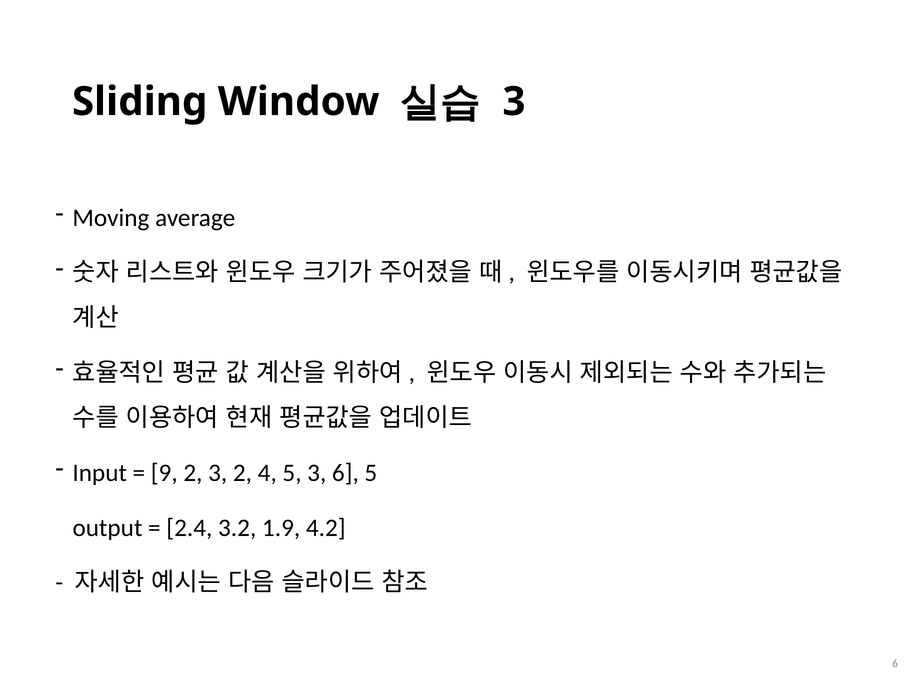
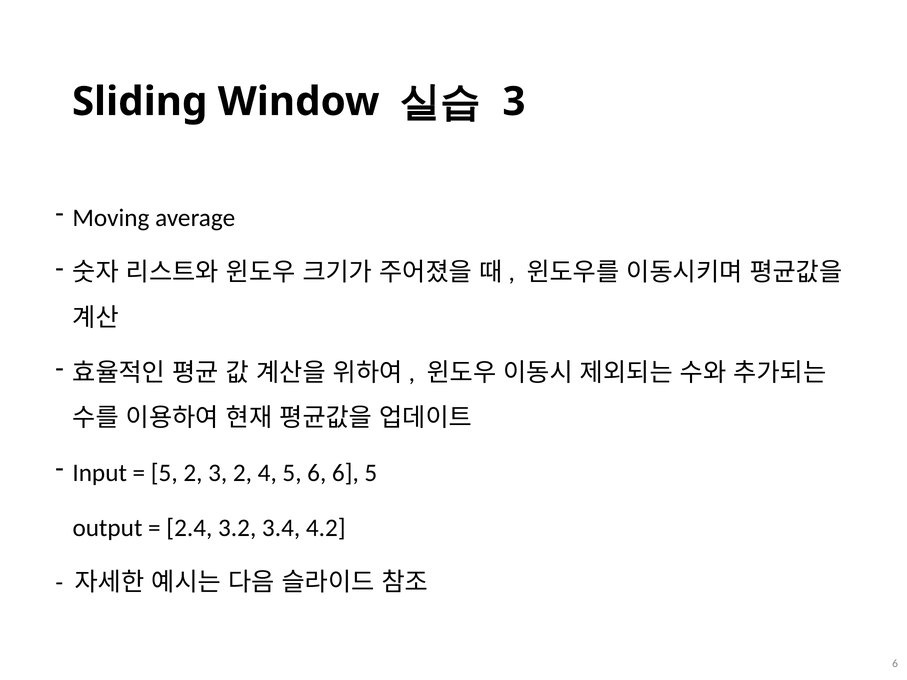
9: 9 -> 5 (164, 473)
5 3: 3 -> 6 (317, 473)
1.9: 1.9 -> 3.4 (281, 528)
